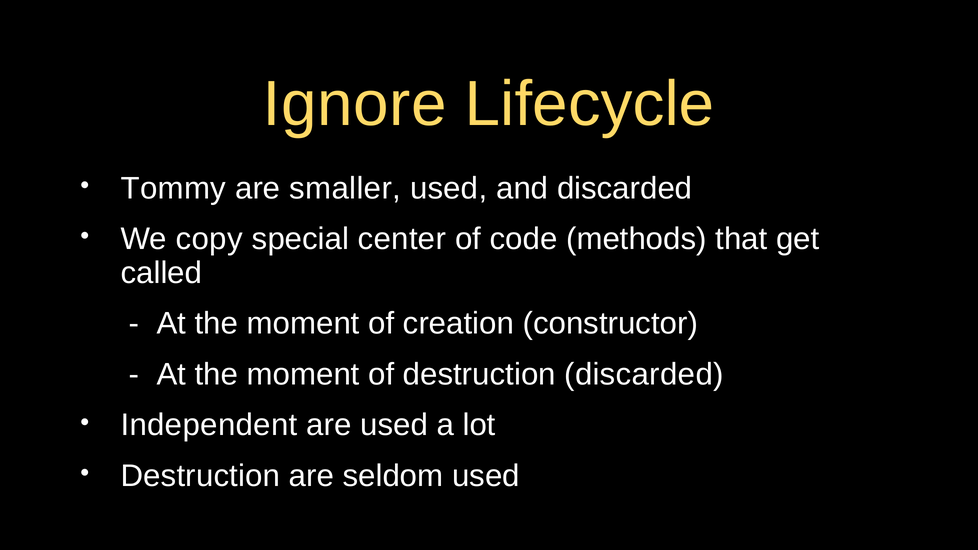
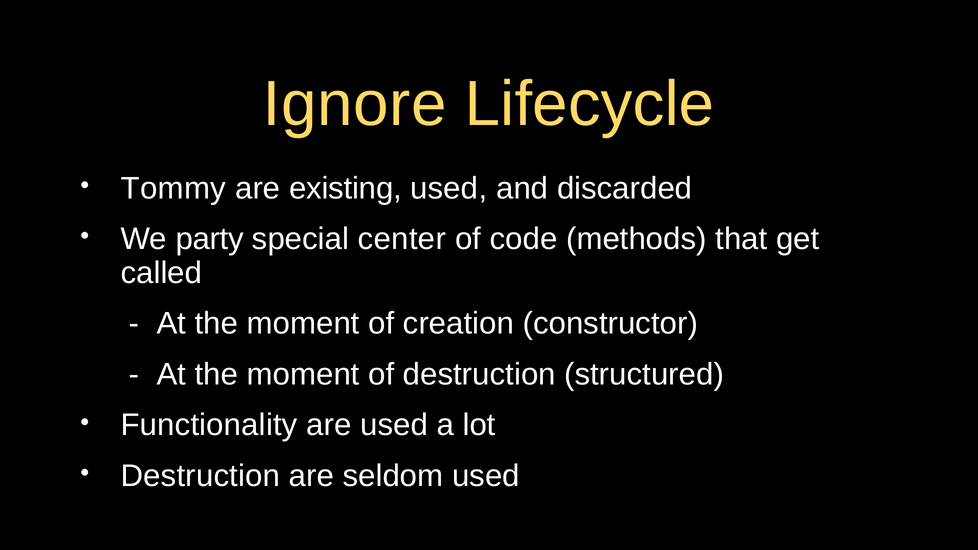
smaller: smaller -> existing (345, 188)
copy: copy -> party (210, 239)
destruction discarded: discarded -> structured (644, 374)
Independent: Independent -> Functionality (209, 425)
